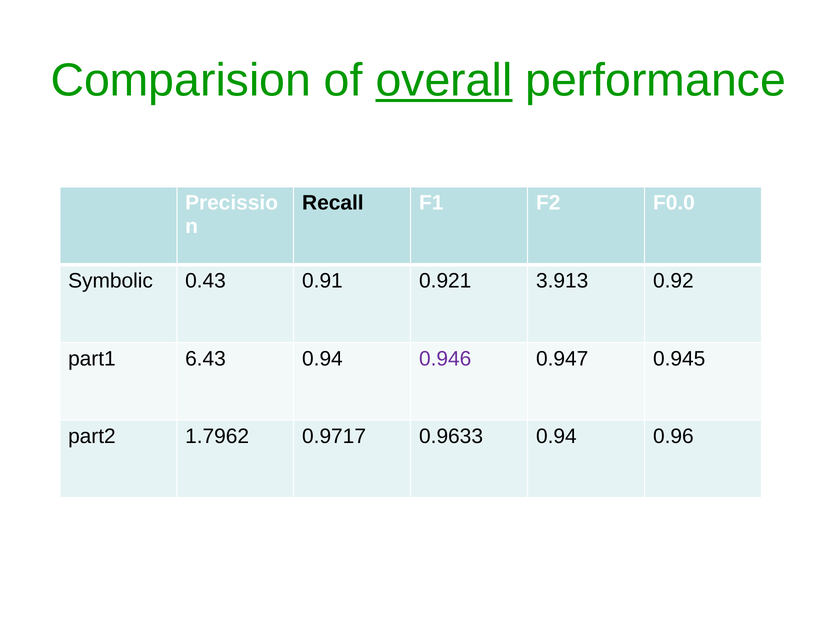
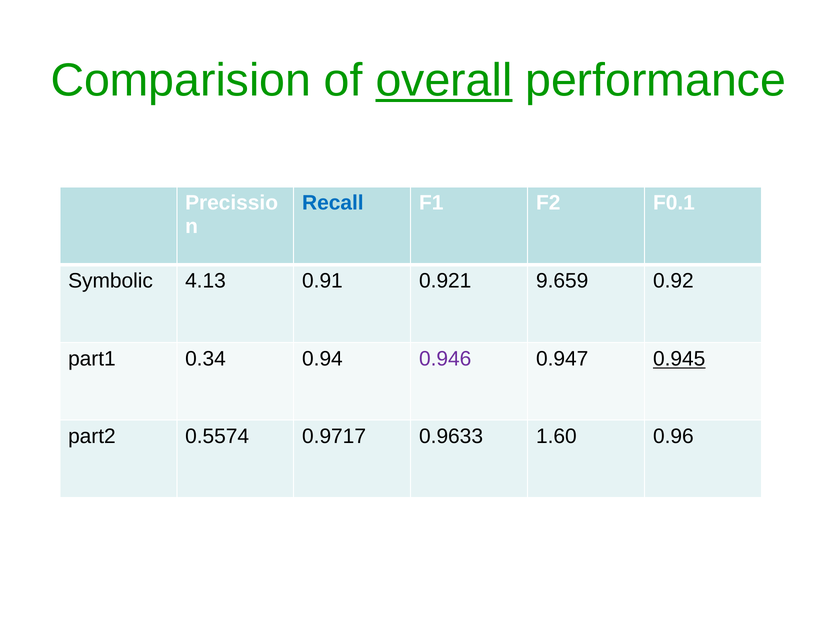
Recall colour: black -> blue (333, 203)
F0.0: F0.0 -> F0.1 (674, 203)
0.43: 0.43 -> 4.13 (205, 281)
3.913: 3.913 -> 9.659 (562, 281)
6.43: 6.43 -> 0.34 (205, 359)
0.945 underline: none -> present (679, 359)
1.7962: 1.7962 -> 0.5574 (217, 437)
0.9633 0.94: 0.94 -> 1.60 (556, 437)
